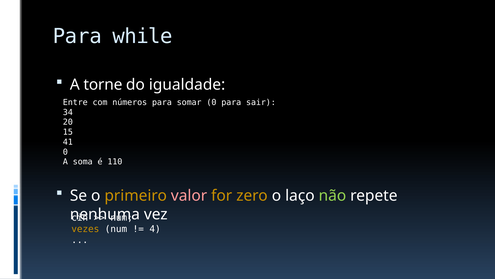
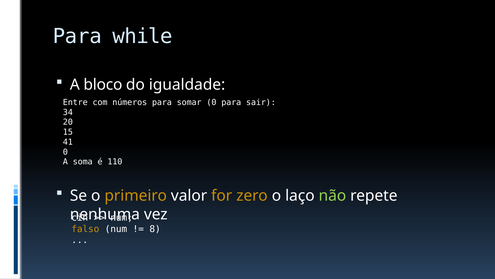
torne: torne -> bloco (103, 85)
valor colour: pink -> white (189, 195)
vezes: vezes -> falso (85, 229)
4: 4 -> 8 (155, 229)
